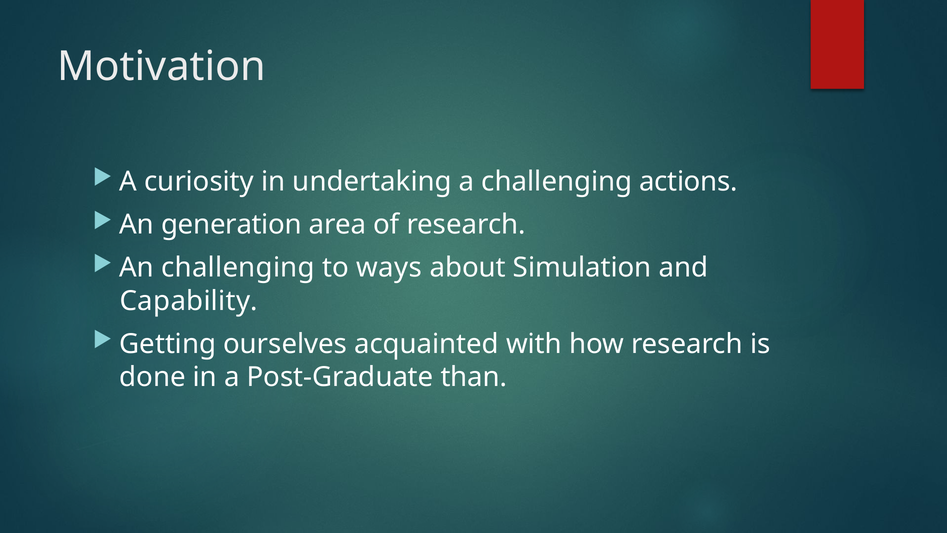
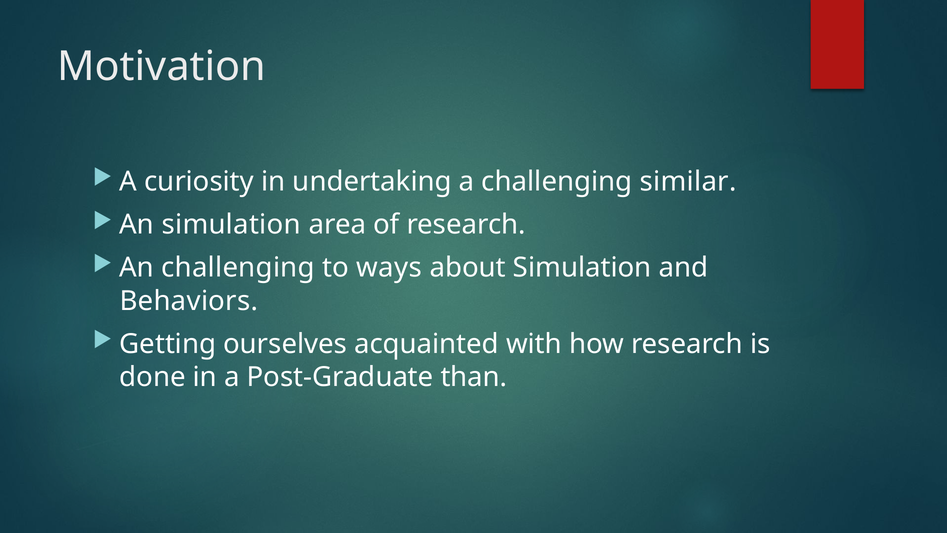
actions: actions -> similar (688, 182)
An generation: generation -> simulation (231, 225)
Capability: Capability -> Behaviors (189, 301)
